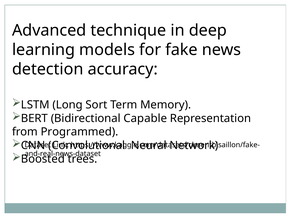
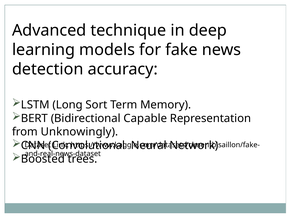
Programmed: Programmed -> Unknowingly (79, 132)
